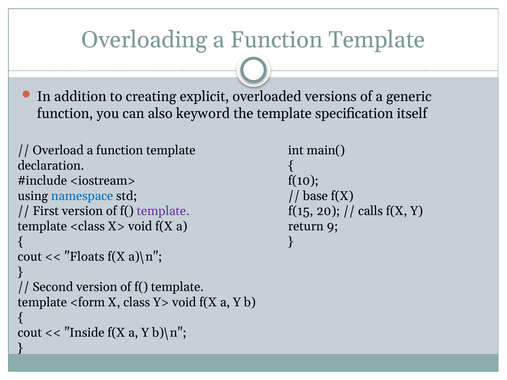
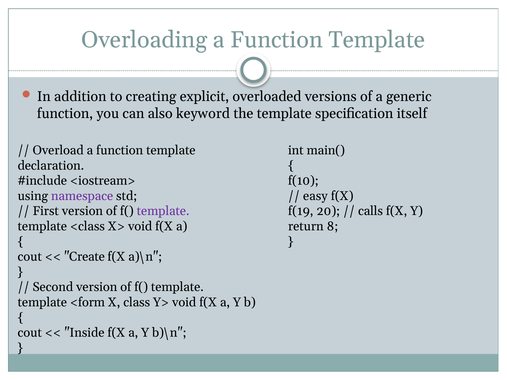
namespace colour: blue -> purple (82, 196)
base: base -> easy (315, 196)
f(15: f(15 -> f(19 (301, 211)
9: 9 -> 8 (333, 226)
Floats: Floats -> Create (84, 257)
